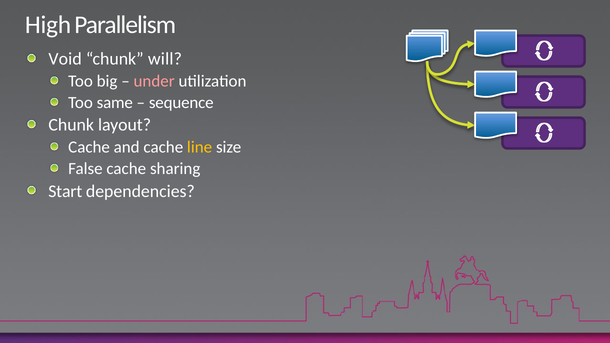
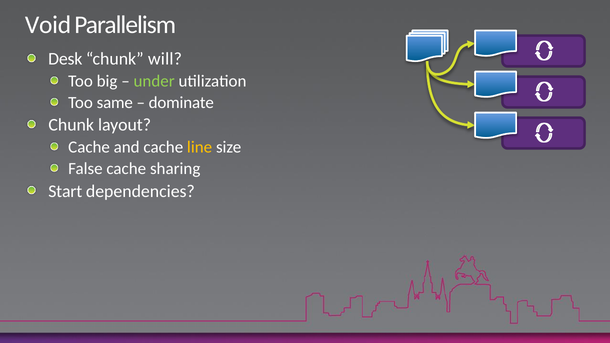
High: High -> Void (48, 25)
Void: Void -> Desk (65, 59)
under colour: pink -> light green (154, 81)
sequence: sequence -> dominate (181, 103)
